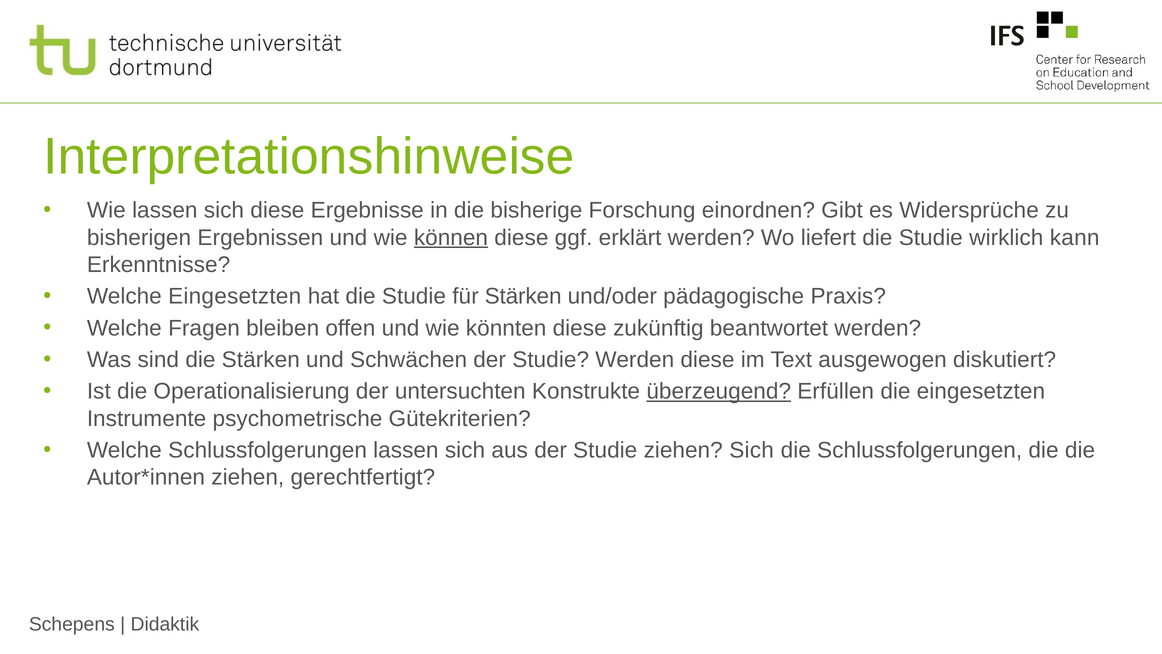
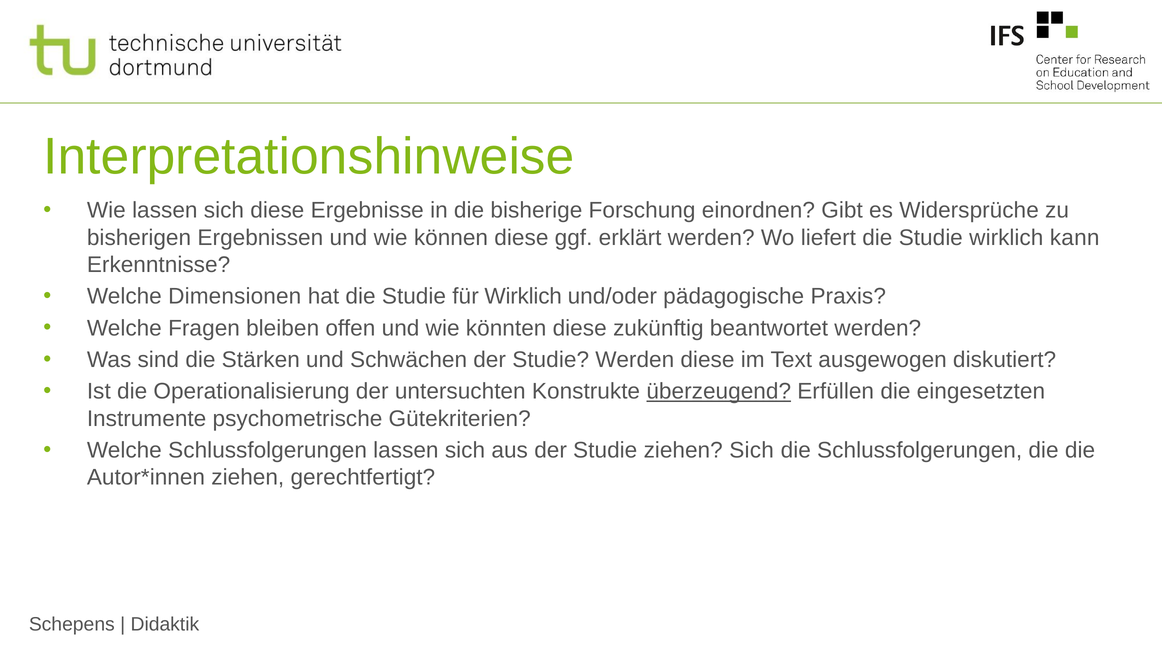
können underline: present -> none (451, 238)
Welche Eingesetzten: Eingesetzten -> Dimensionen (235, 296)
für Stärken: Stärken -> Wirklich (523, 296)
